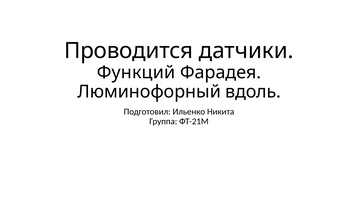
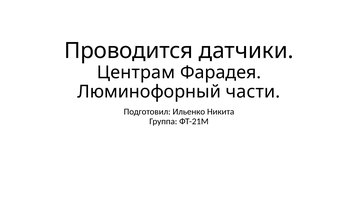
Функций: Функций -> Центрам (136, 73)
вдоль: вдоль -> части (253, 92)
